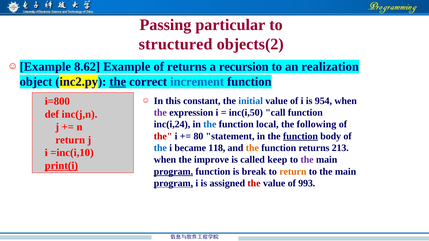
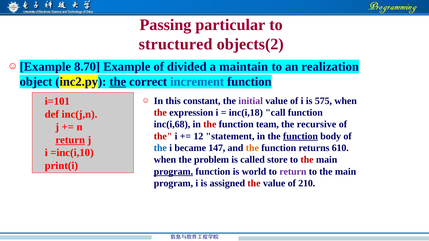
8.62: 8.62 -> 8.70 (87, 67)
of returns: returns -> divided (187, 67)
recursion: recursion -> maintain (244, 67)
i=800: i=800 -> i=101 (57, 102)
initial colour: blue -> purple (251, 101)
954: 954 -> 575 (323, 101)
the colour: purple -> red (160, 113)
inc(i,50: inc(i,50 -> inc(i,18 (246, 113)
inc(i,24: inc(i,24 -> inc(i,68 (172, 125)
the colour: blue -> red (210, 125)
local: local -> team (267, 125)
following: following -> recursive (317, 125)
80: 80 -> 12 (198, 136)
return underline: none -> present (70, 140)
118: 118 -> 147 (217, 148)
213: 213 -> 610 (340, 148)
improve: improve -> problem (212, 160)
keep: keep -> store (277, 160)
the colour: purple -> red (307, 160)
print(i underline: present -> none (61, 166)
break: break -> world (254, 172)
return colour: orange -> purple (293, 172)
program underline: present -> none (173, 184)
993: 993 -> 210 (307, 184)
